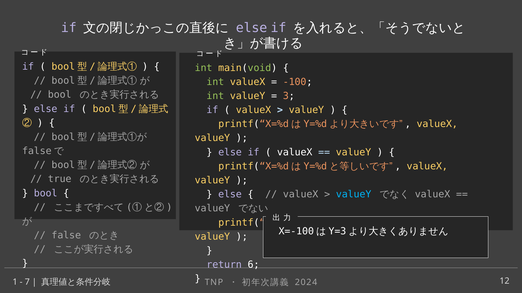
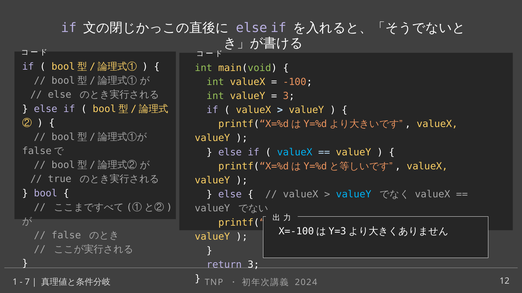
bool: bool -> else (60, 95)
valueX colour: white -> light blue (295, 152)
return 6: 6 -> 3 (254, 265)
